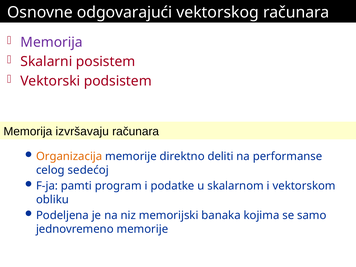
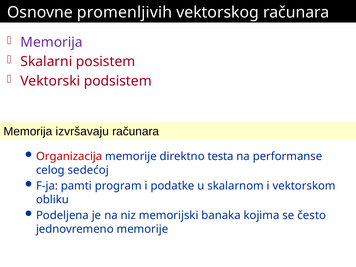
odgovarajući: odgovarajući -> promenljivih (124, 12)
Organizacija colour: orange -> red (69, 156)
deliti: deliti -> testa (221, 156)
samo: samo -> često (312, 215)
